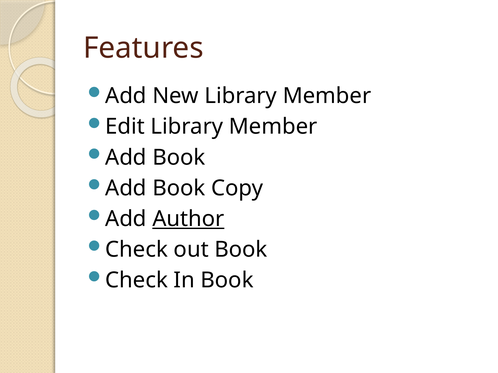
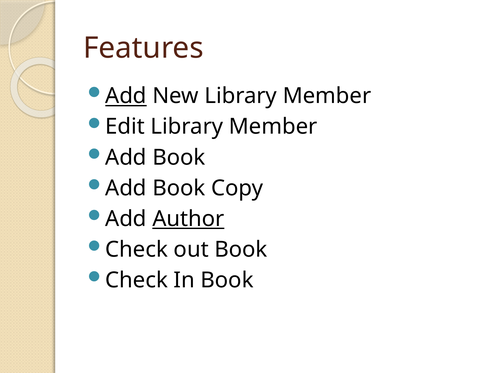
Add underline: none -> present (126, 96)
